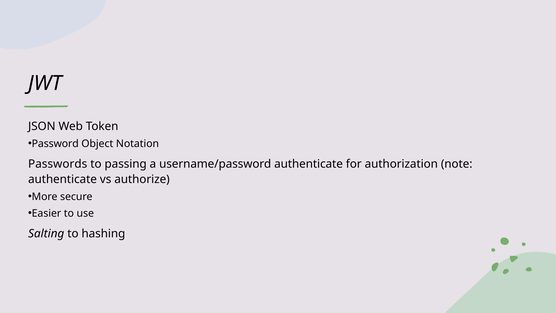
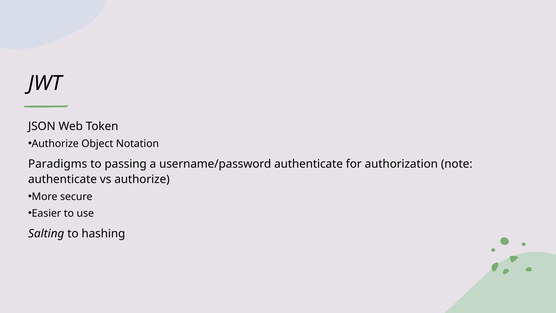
Password: Password -> Authorize (55, 143)
Passwords: Passwords -> Paradigms (58, 164)
